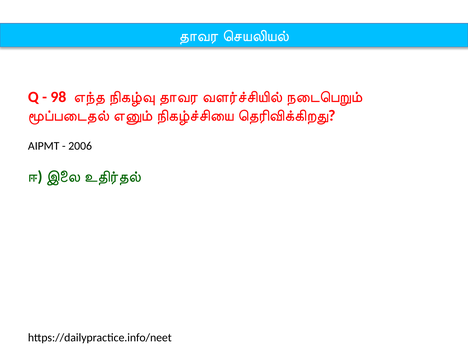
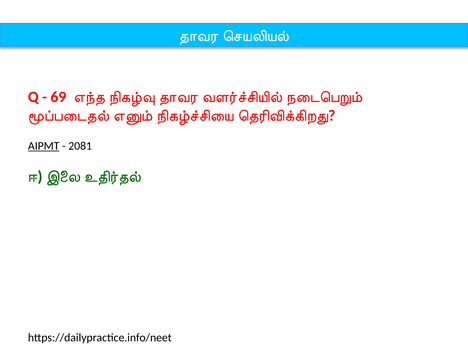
98: 98 -> 69 (58, 97)
AIPMT underline: none -> present (44, 146)
2006: 2006 -> 2081 (80, 146)
